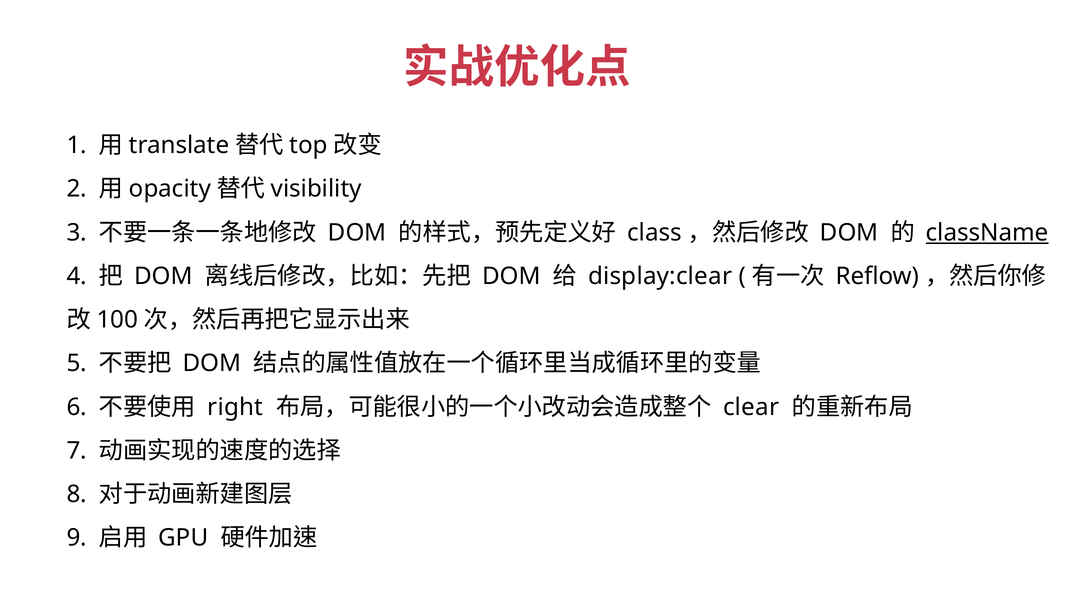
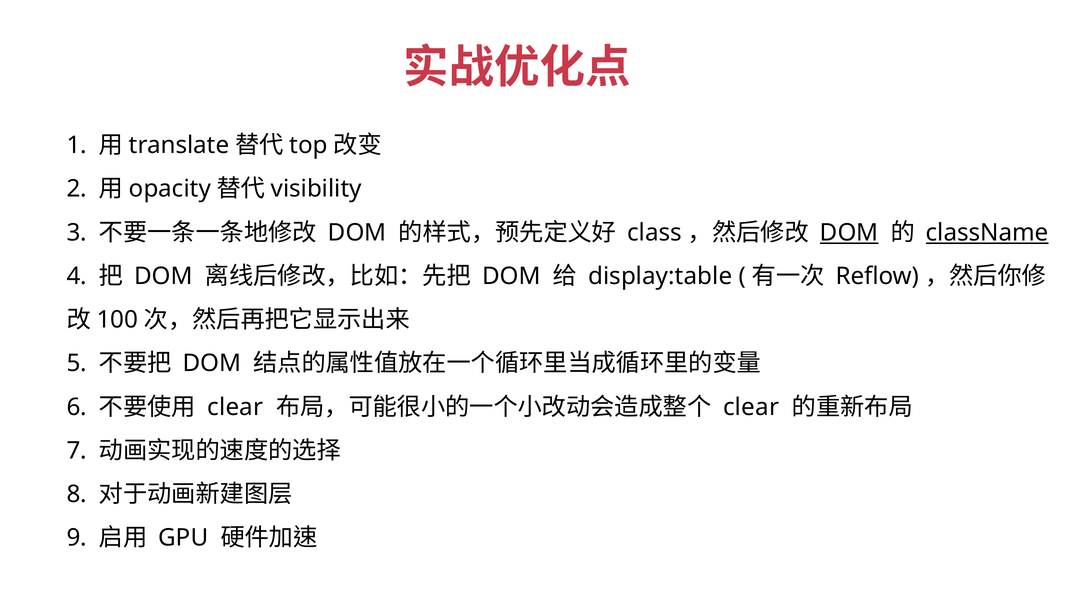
DOM underline: none -> present (849, 233)
display:clear: display:clear -> display:table (660, 276)
right: right -> clear (235, 407)
